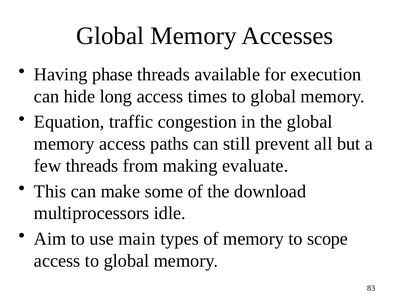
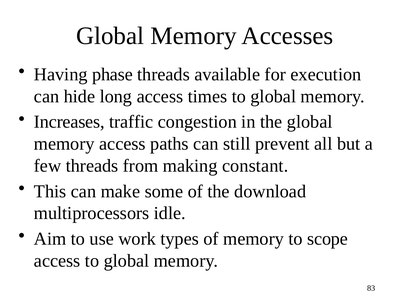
Equation: Equation -> Increases (69, 122)
evaluate: evaluate -> constant (255, 165)
main: main -> work (137, 238)
